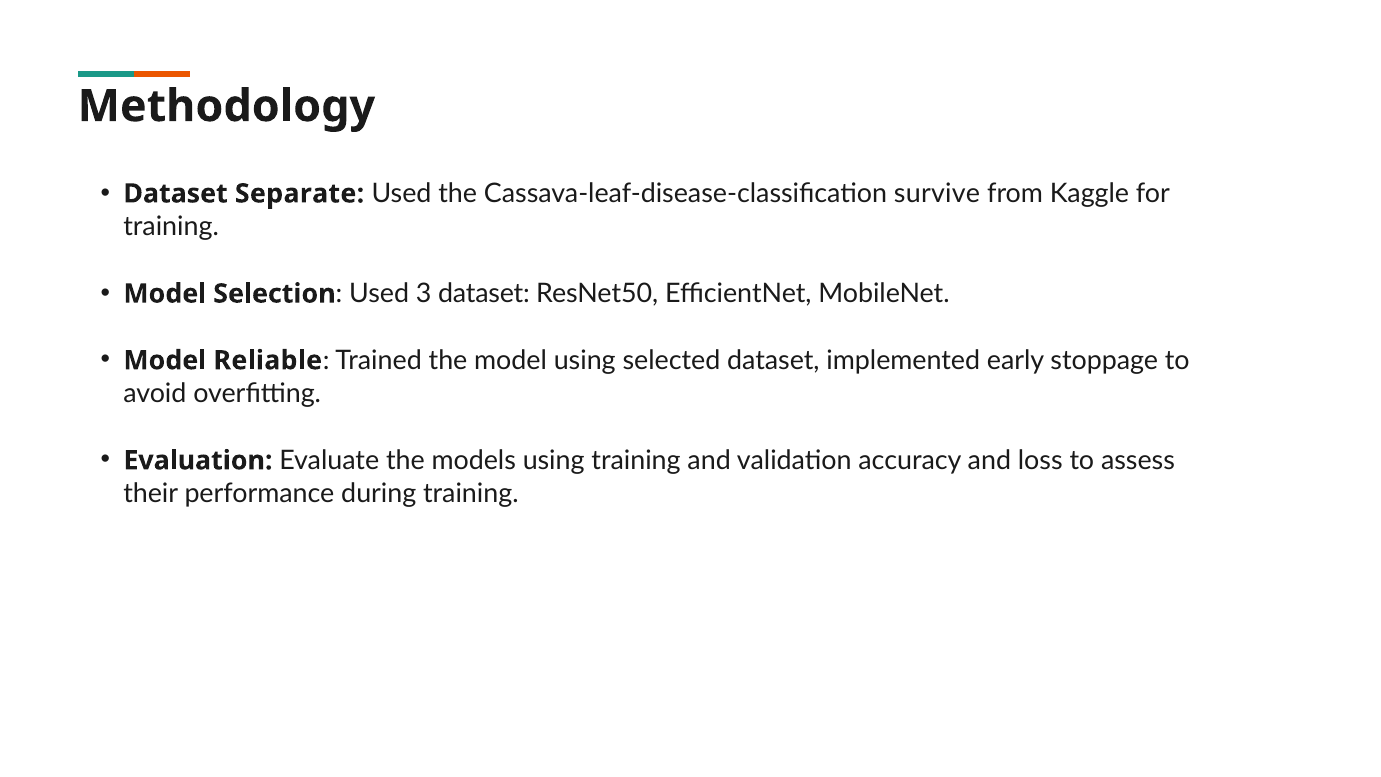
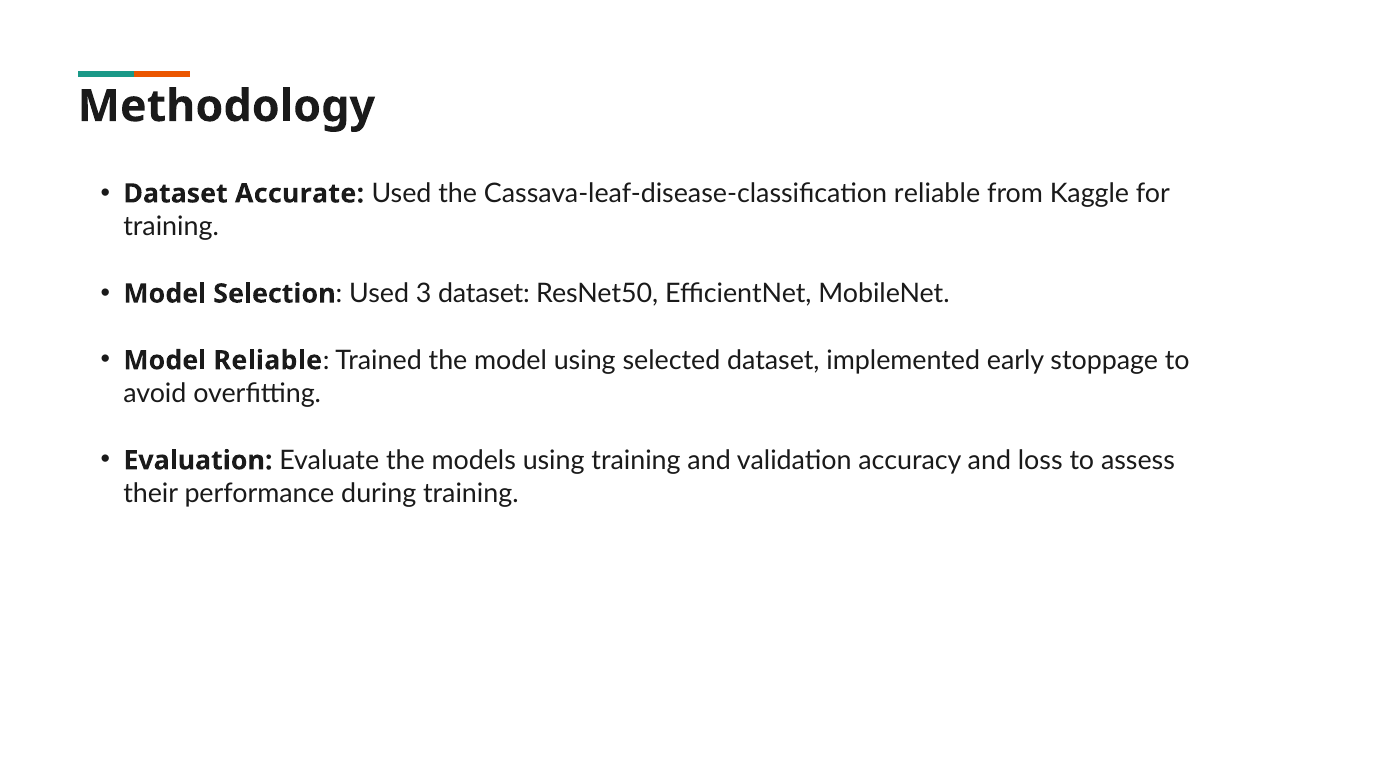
Separate: Separate -> Accurate (300, 194)
Cassava-leaf-disease-classification survive: survive -> reliable (937, 194)
